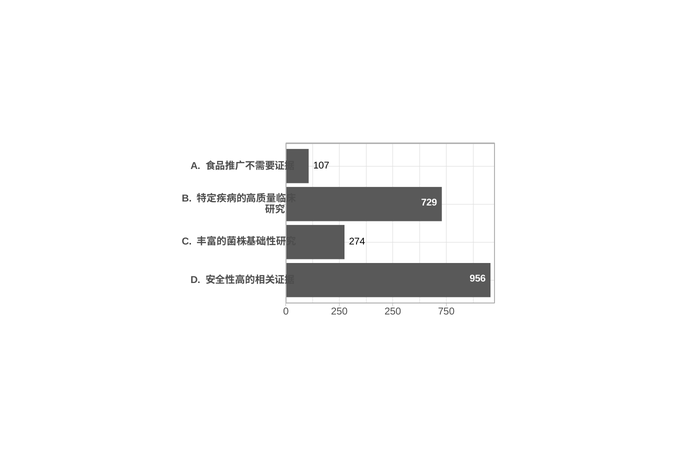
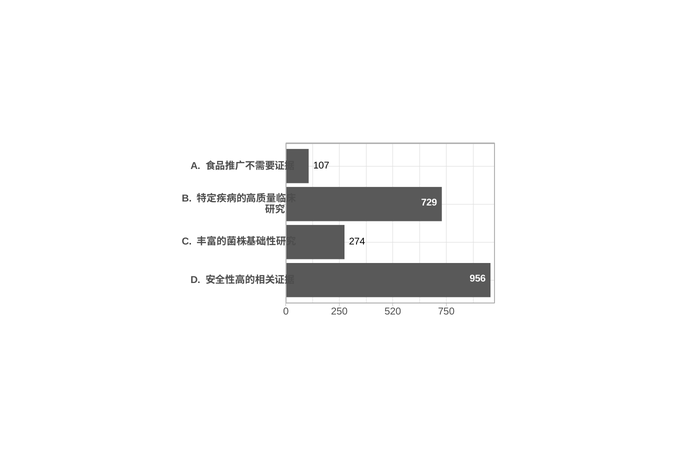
250 250: 250 -> 520 (393, 312)
